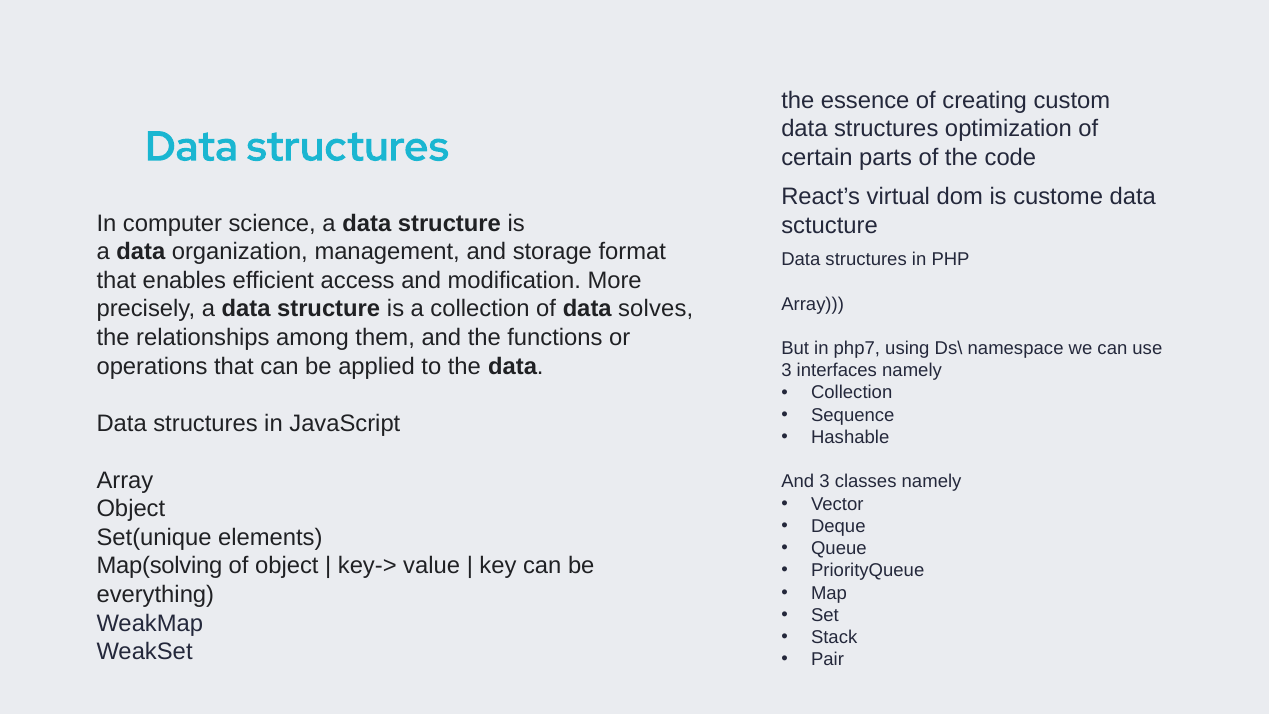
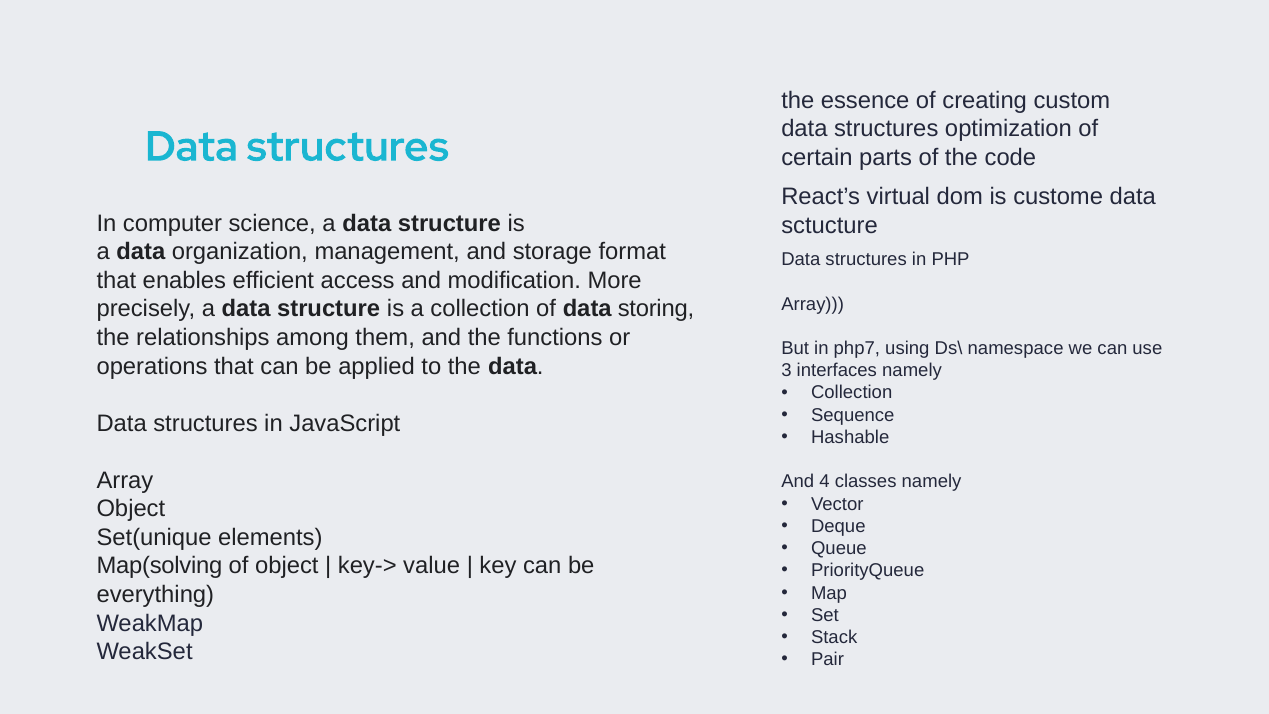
solves: solves -> storing (656, 309)
And 3: 3 -> 4 (824, 482)
